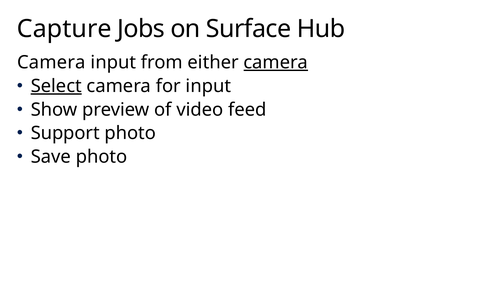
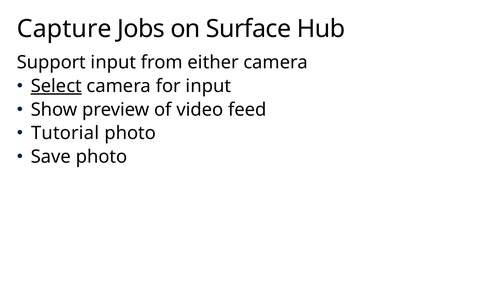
Camera: Camera -> Support (51, 62)
camera underline: present -> none (276, 62)
Support: Support -> Tutorial (65, 133)
